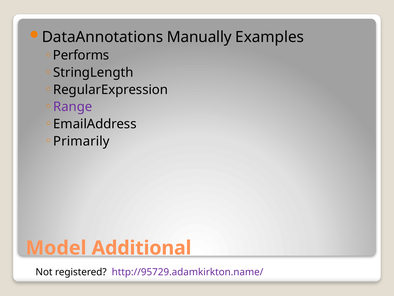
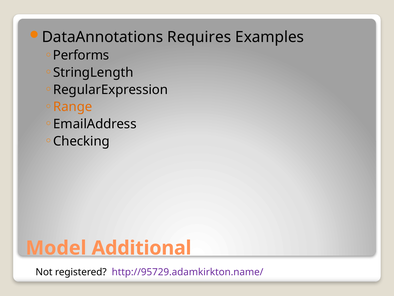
Manually: Manually -> Requires (199, 37)
Range colour: purple -> orange (73, 107)
Primarily: Primarily -> Checking (81, 141)
